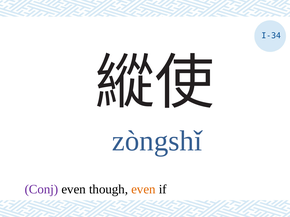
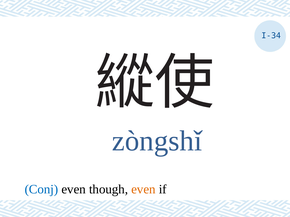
Conj colour: purple -> blue (41, 190)
